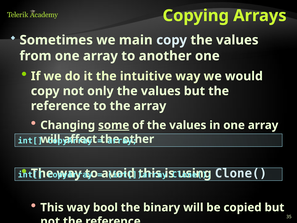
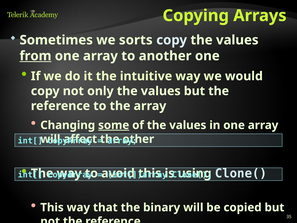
main: main -> sorts (136, 40)
from underline: none -> present (35, 56)
bool: bool -> that (105, 207)
